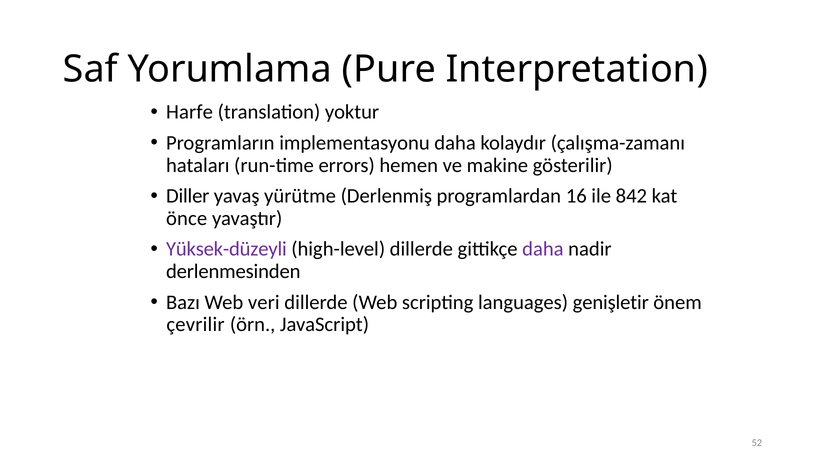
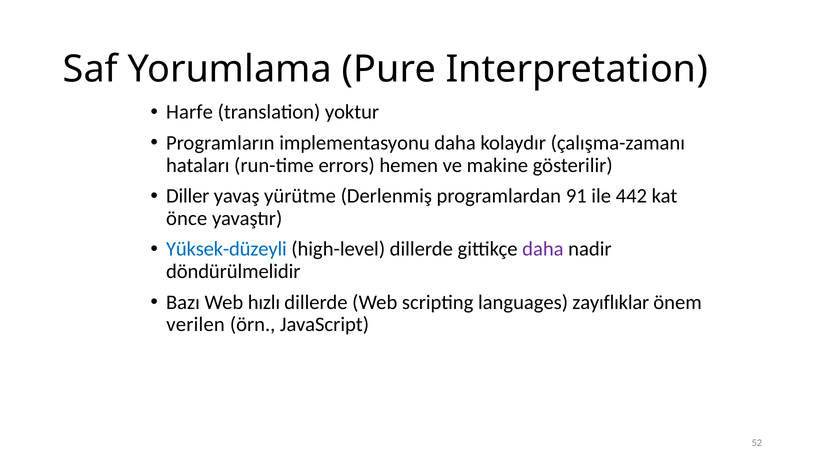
16: 16 -> 91 (576, 196)
842: 842 -> 442 (631, 196)
Yüksek-düzeyli colour: purple -> blue (226, 249)
derlenmesinden: derlenmesinden -> döndürülmelidir (233, 271)
veri: veri -> hızlı (264, 302)
genişletir: genişletir -> zayıflıklar (611, 302)
çevrilir: çevrilir -> verilen (196, 325)
